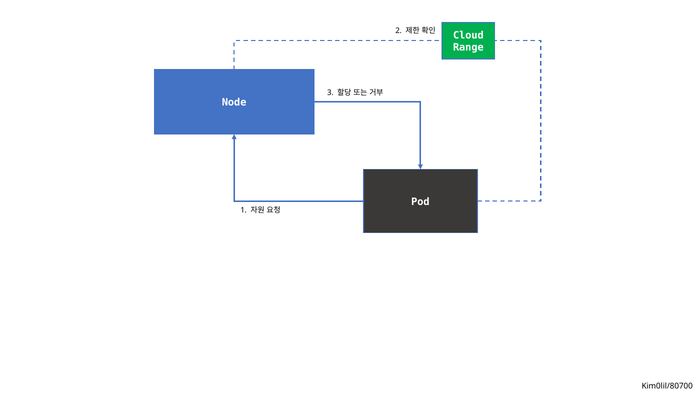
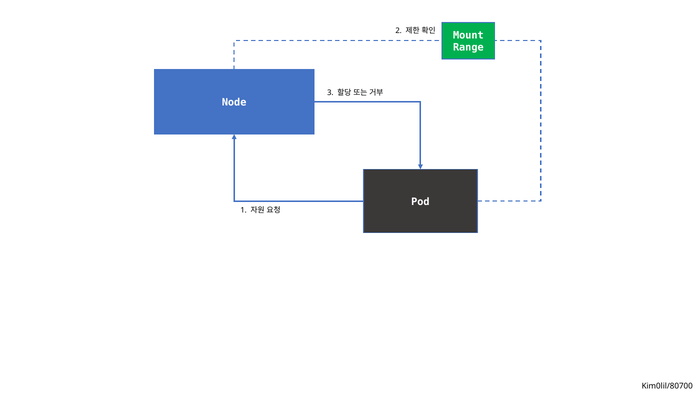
Cloud: Cloud -> Mount (468, 35)
